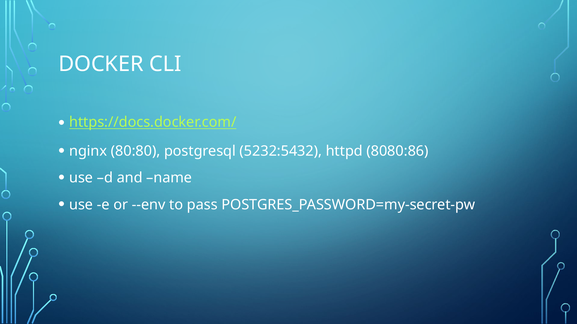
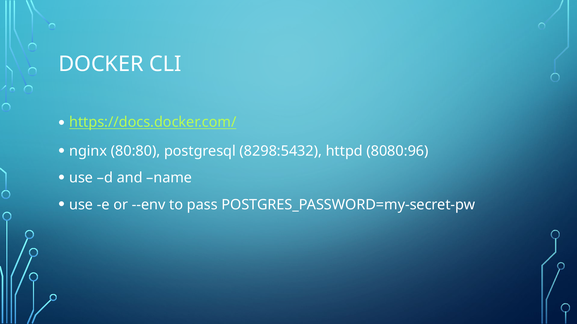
5232:5432: 5232:5432 -> 8298:5432 (281, 151)
8080:86: 8080:86 -> 8080:96 (398, 151)
